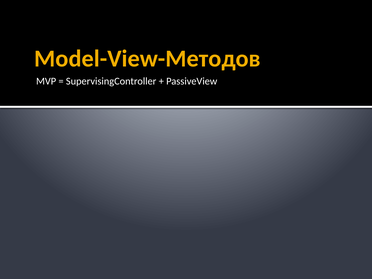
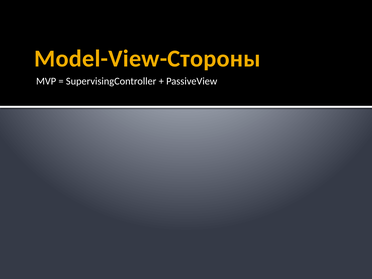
Model-View-Методов: Model-View-Методов -> Model-View-Стороны (147, 59)
